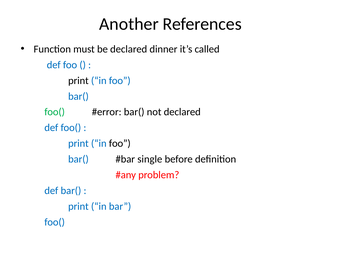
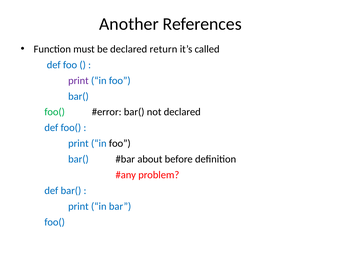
dinner: dinner -> return (163, 49)
print colour: black -> purple (78, 80)
single: single -> about (150, 159)
